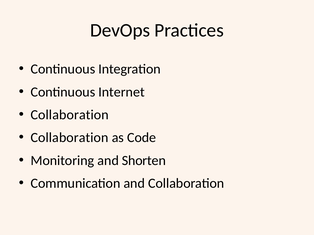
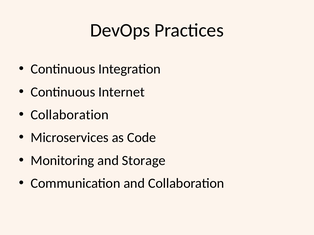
Collaboration: Collaboration -> Microservices (70, 138)
Shorten: Shorten -> Storage (144, 161)
